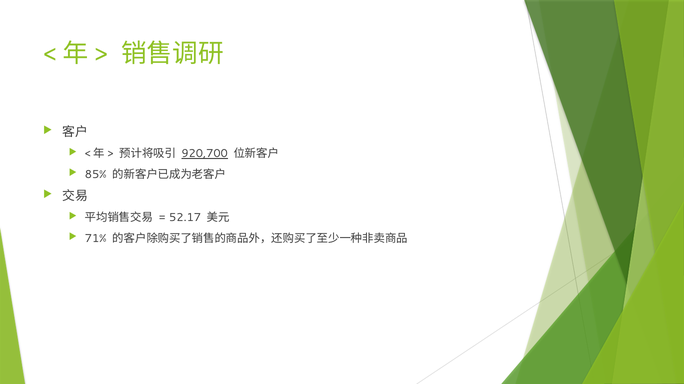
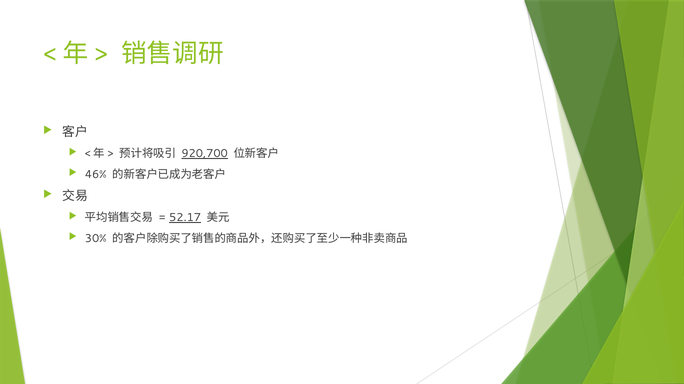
85%: 85% -> 46% (96, 175)
52.17 underline: none -> present (185, 218)
71%: 71% -> 30% (96, 239)
